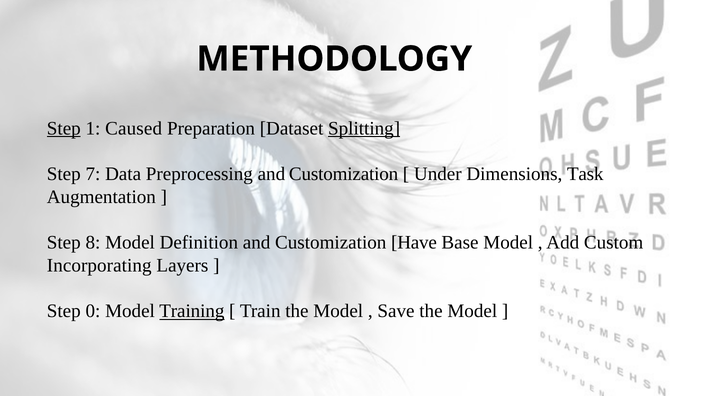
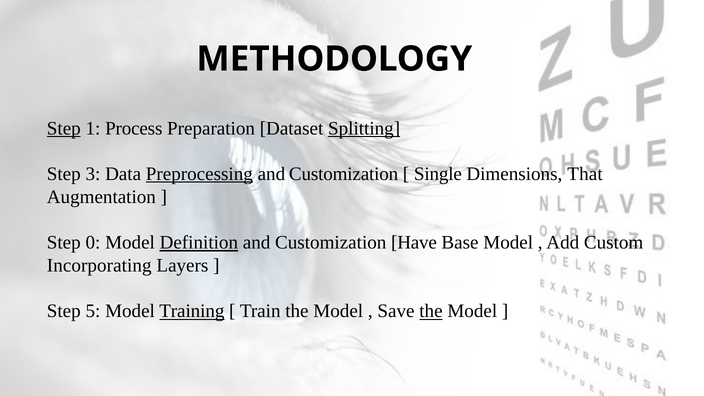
Caused: Caused -> Process (134, 128)
7: 7 -> 3 (93, 174)
Preprocessing underline: none -> present (199, 174)
Under: Under -> Single (438, 174)
Task: Task -> That (585, 174)
8: 8 -> 0 (93, 243)
Definition underline: none -> present (199, 243)
0: 0 -> 5 (93, 311)
the underline: none -> present (431, 311)
